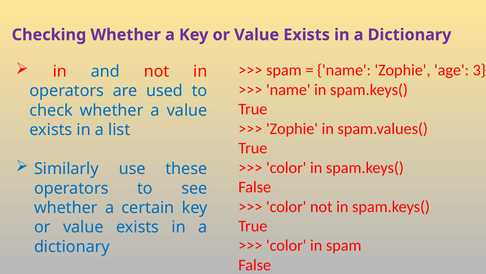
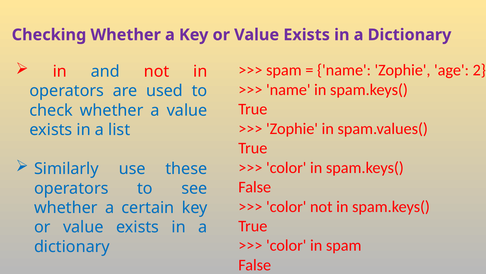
3: 3 -> 2 (479, 70)
